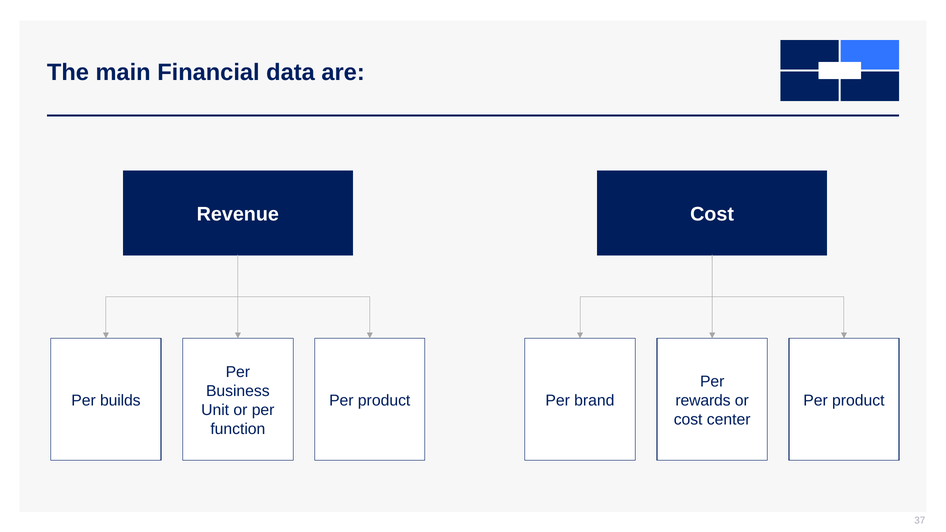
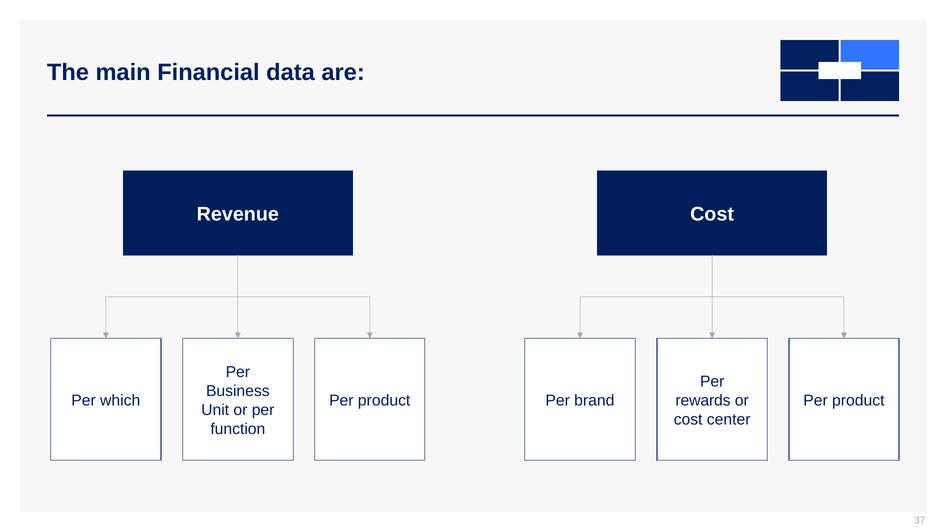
builds: builds -> which (120, 401)
